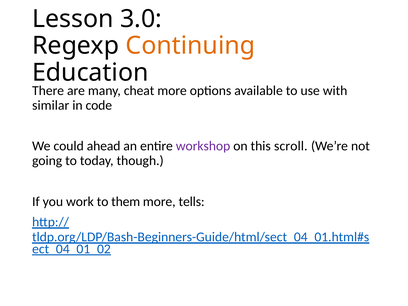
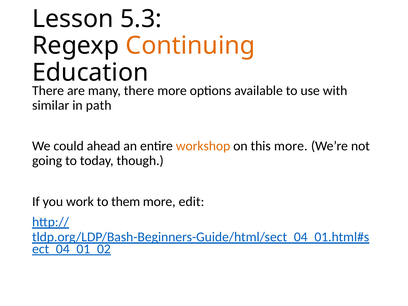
3.0: 3.0 -> 5.3 (141, 19)
cheat: cheat -> there (139, 91)
code: code -> path (99, 105)
workshop colour: purple -> orange (203, 146)
this scroll: scroll -> more (291, 146)
tells: tells -> edit (192, 202)
